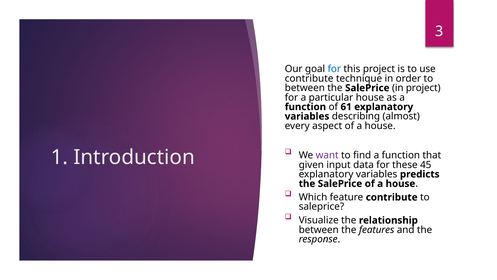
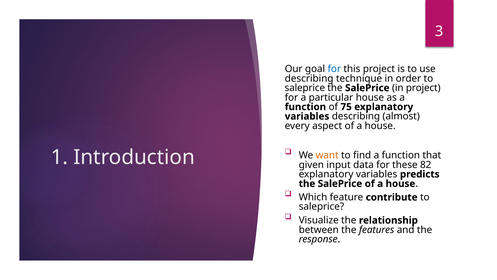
contribute: contribute -> describing (309, 78)
between: between -> saleprice (305, 88)
61: 61 -> 75 (346, 107)
want colour: purple -> orange (327, 155)
45: 45 -> 82 (426, 165)
